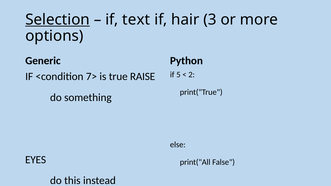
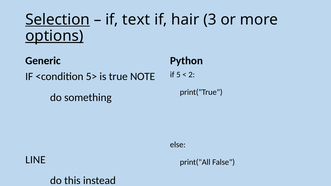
options underline: none -> present (54, 36)
7>: 7> -> 5> (91, 77)
RAISE: RAISE -> NOTE (143, 77)
EYES: EYES -> LINE (35, 160)
